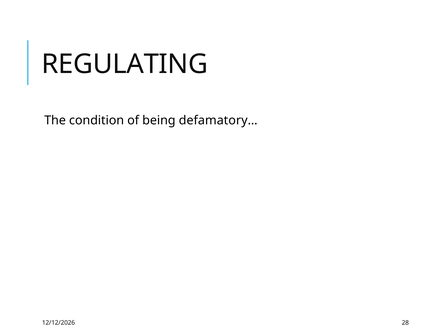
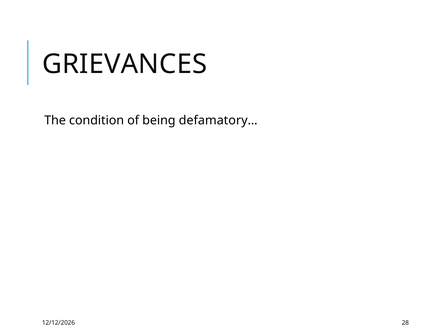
REGULATING: REGULATING -> GRIEVANCES (125, 64)
